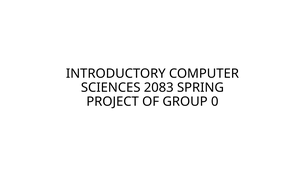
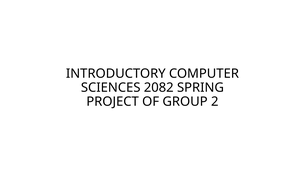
2083: 2083 -> 2082 (159, 88)
0: 0 -> 2 (215, 102)
